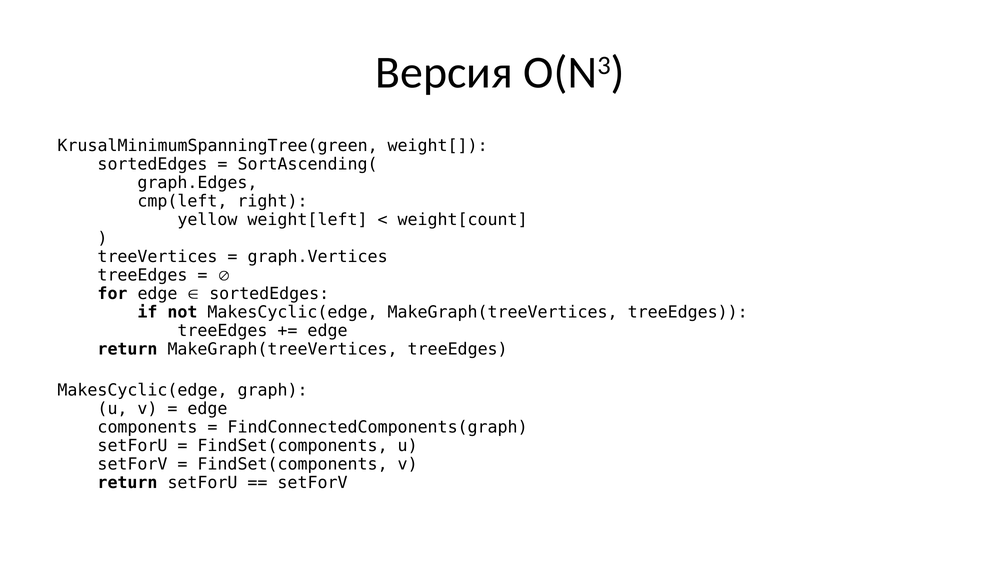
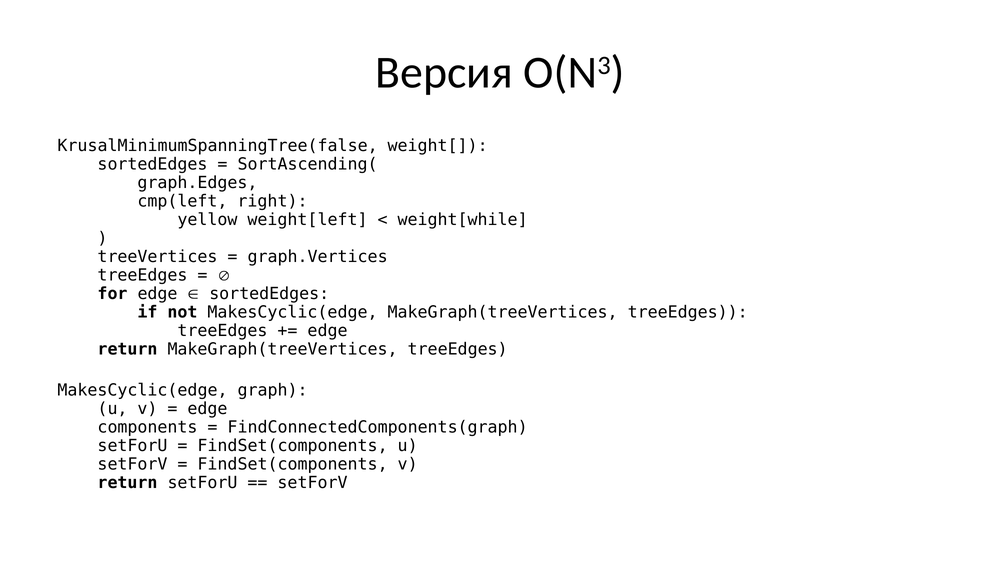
KrusalMinimumSpanningTree(green: KrusalMinimumSpanningTree(green -> KrusalMinimumSpanningTree(false (218, 146)
weight[count: weight[count -> weight[while (463, 219)
